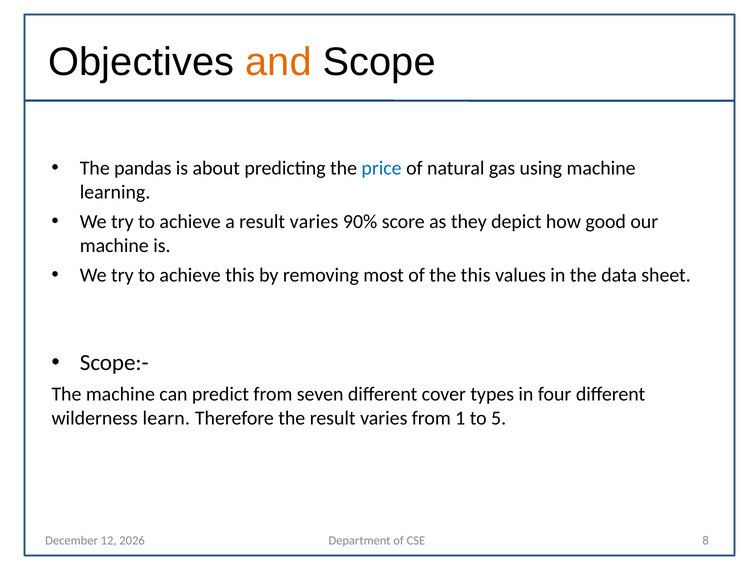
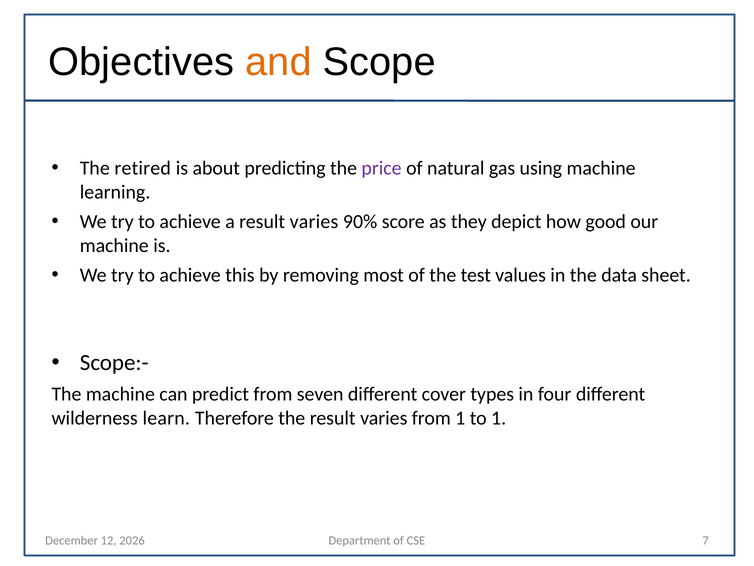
pandas: pandas -> retired (143, 168)
price colour: blue -> purple (382, 168)
the this: this -> test (476, 275)
to 5: 5 -> 1 (499, 418)
8: 8 -> 7 (706, 540)
